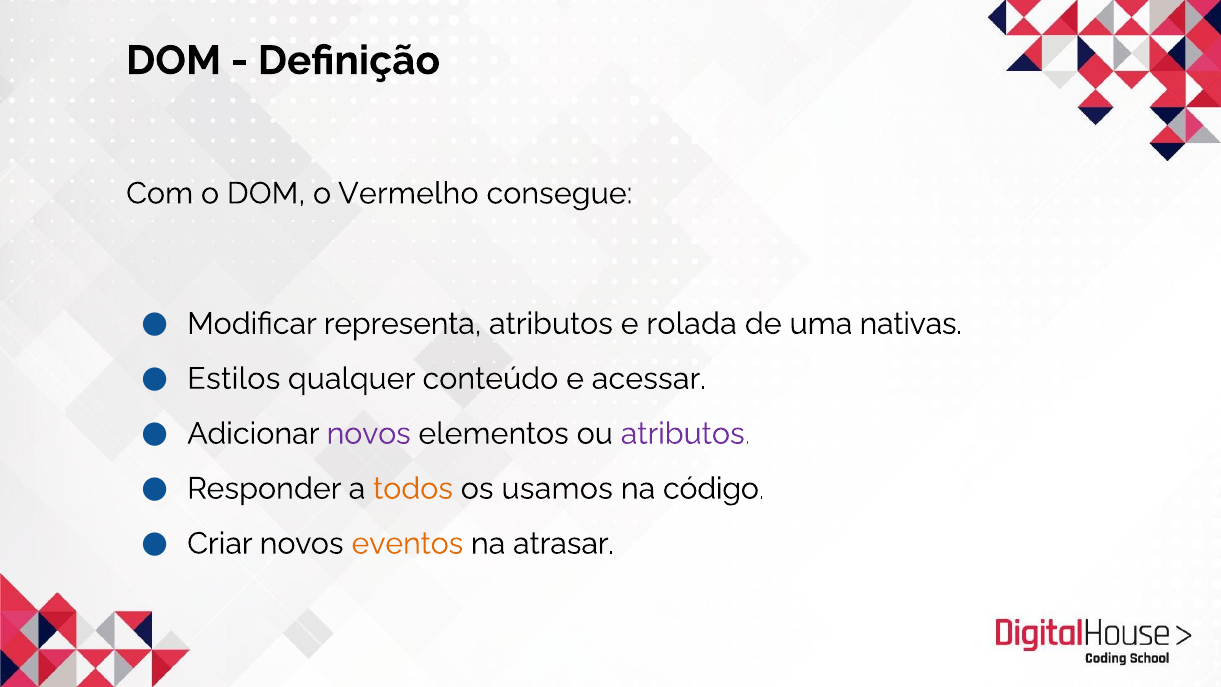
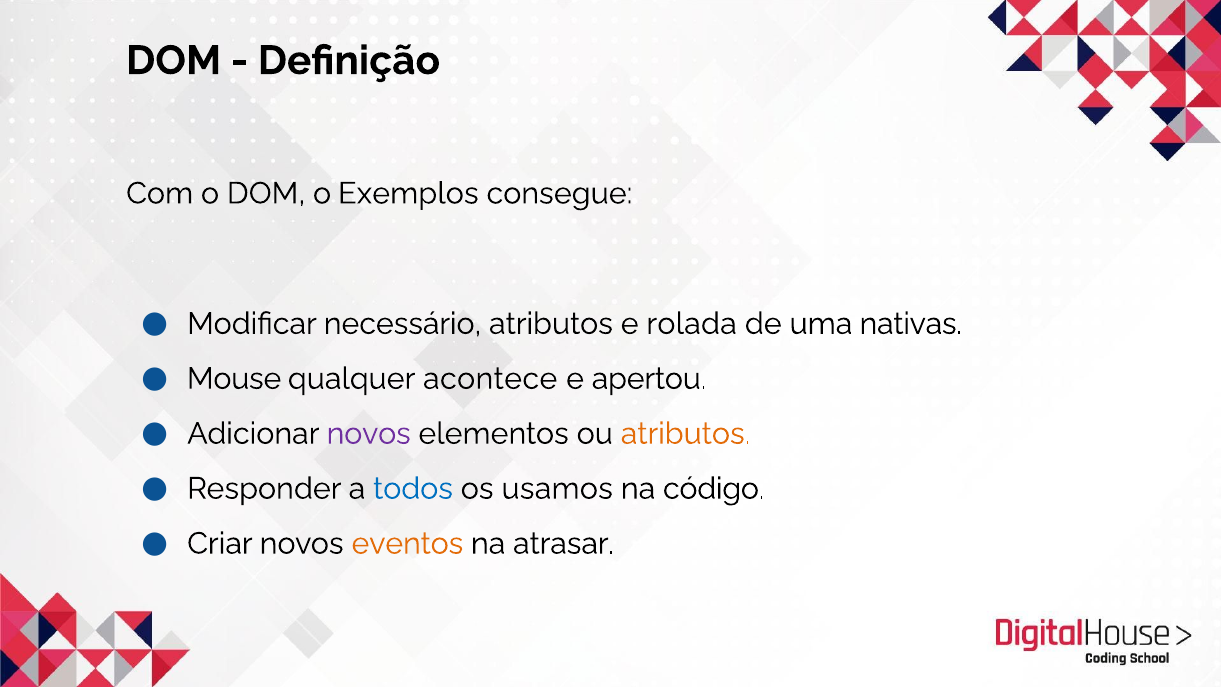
Vermelho: Vermelho -> Exemplos (408, 193)
representa: representa -> necessário (403, 324)
Estilos: Estilos -> Mouse (234, 379)
conteúdo: conteúdo -> acontece (490, 379)
acessar: acessar -> apertou (649, 379)
atributos colour: purple -> orange (686, 434)
todos colour: orange -> blue (413, 488)
